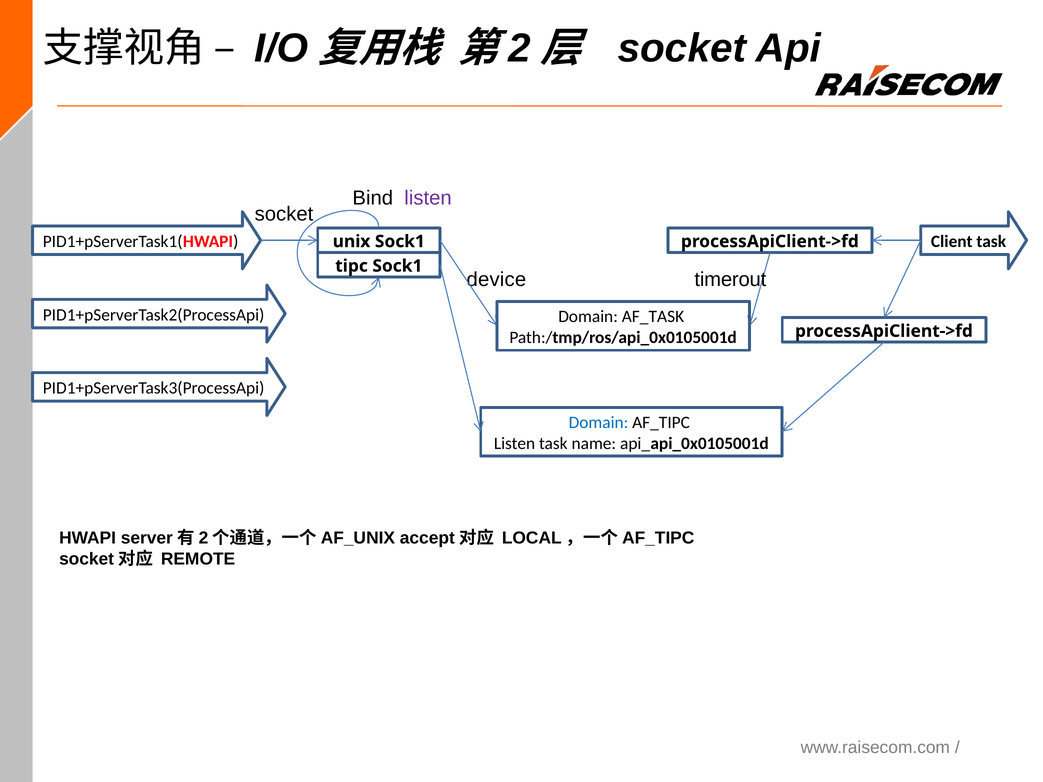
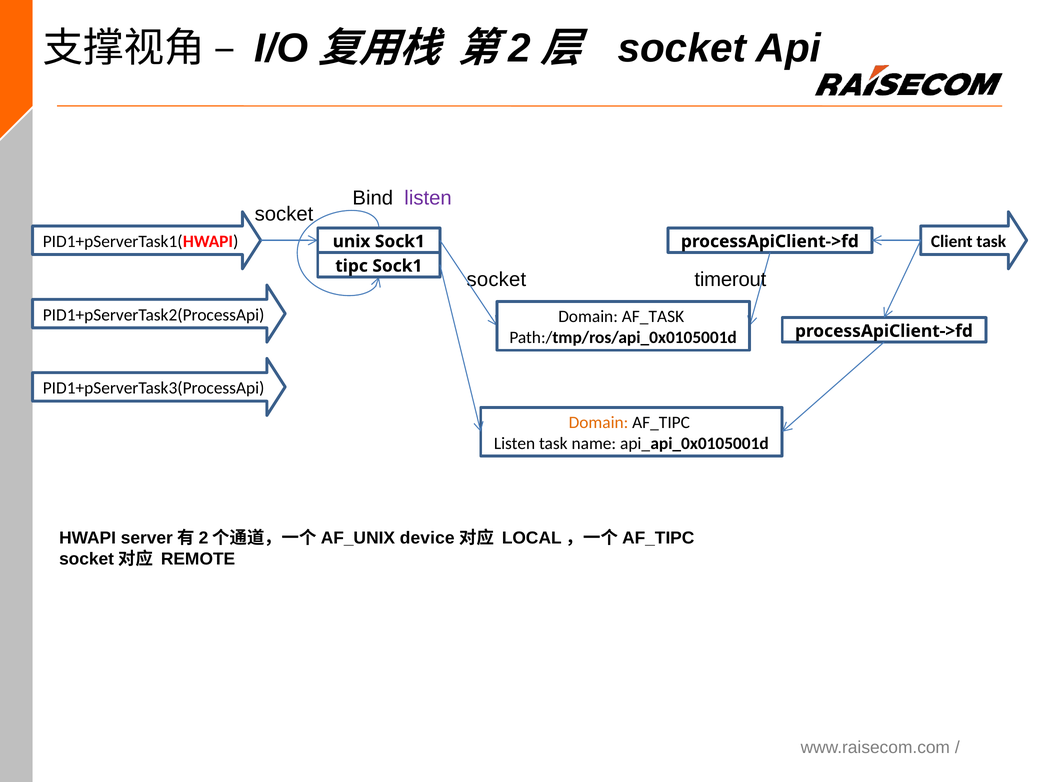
Sock1 device: device -> socket (496, 279)
Domain colour: blue -> orange (599, 423)
accept: accept -> device (427, 538)
